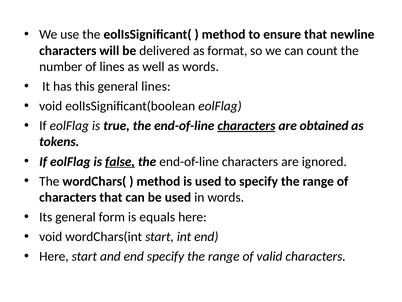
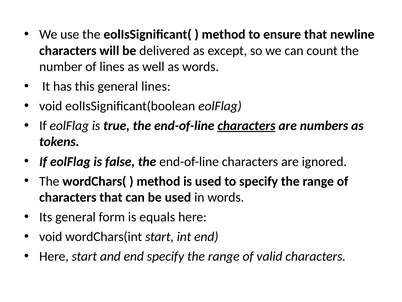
format: format -> except (227, 51)
obtained: obtained -> numbers (324, 126)
false underline: present -> none (120, 161)
